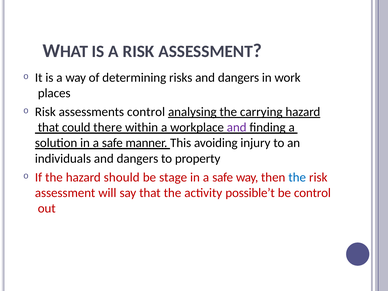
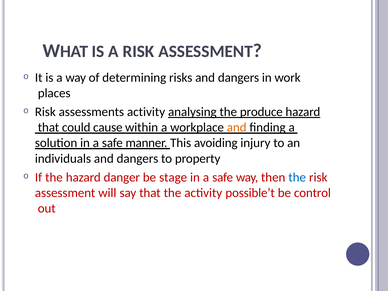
assessments control: control -> activity (146, 112)
carrying: carrying -> produce (261, 112)
there: there -> cause (108, 127)
and colour: purple -> orange (237, 127)
should: should -> danger (122, 177)
